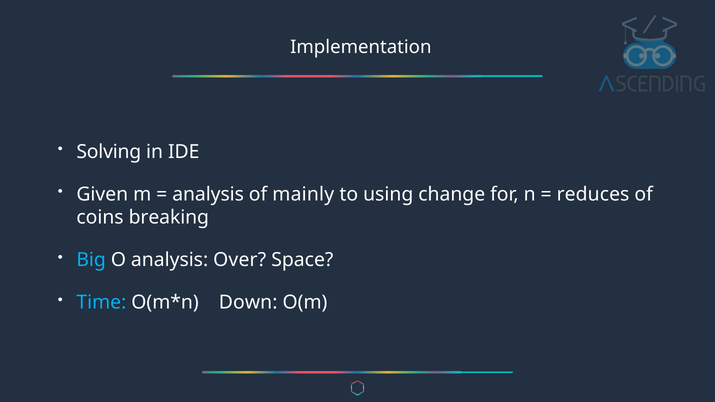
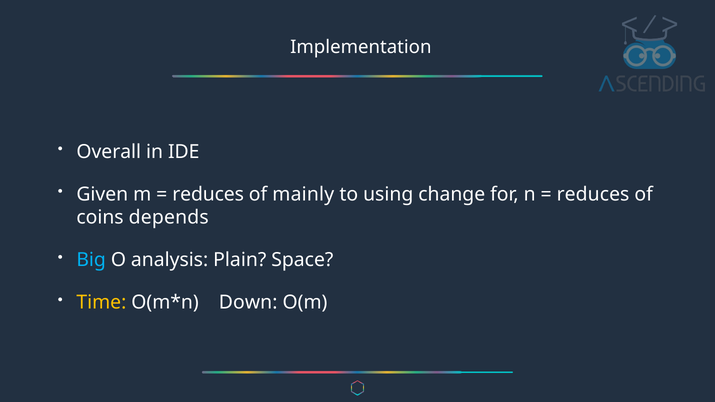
Solving: Solving -> Overall (109, 152)
analysis: analysis -> reduces (208, 194)
breaking: breaking -> depends (169, 218)
Over: Over -> Plain (240, 260)
Time colour: light blue -> yellow (101, 303)
